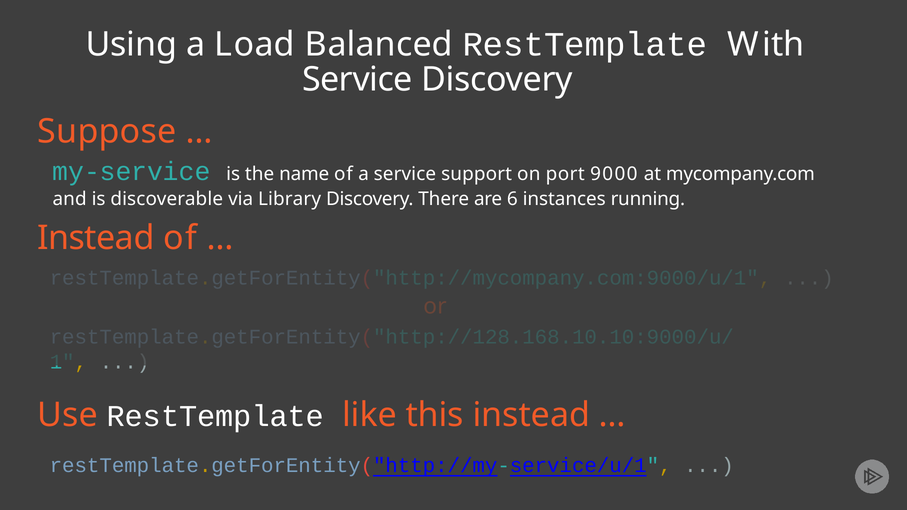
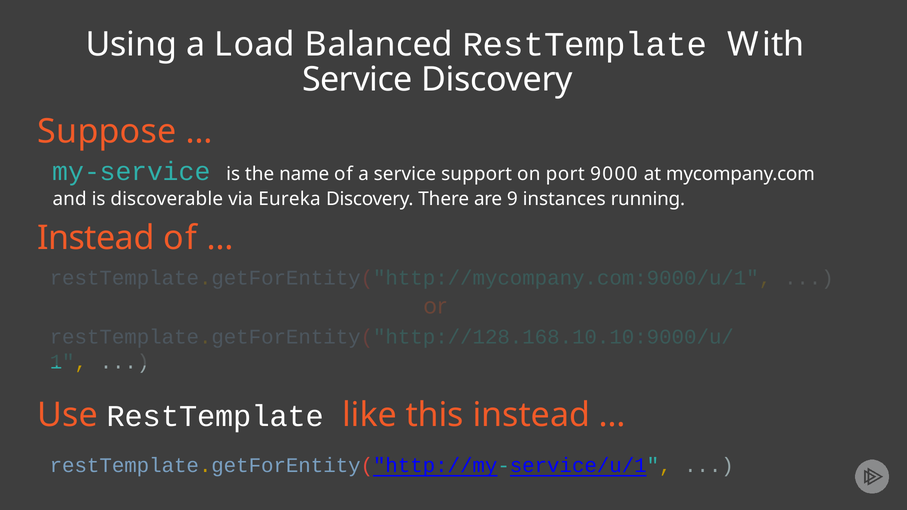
Library: Library -> Eureka (290, 199)
6: 6 -> 9 (512, 199)
